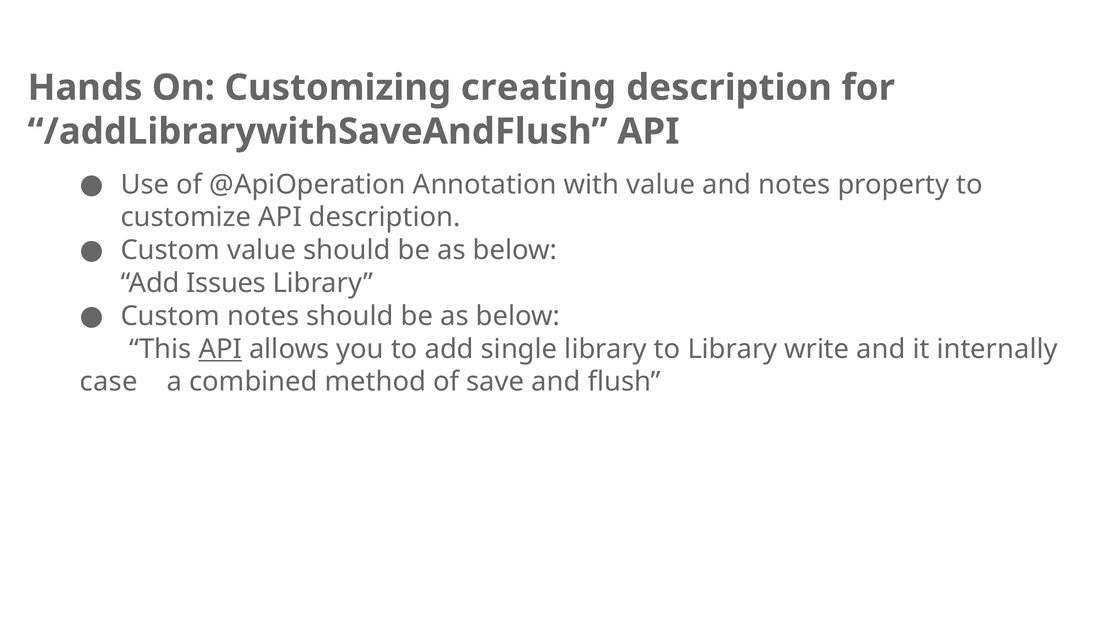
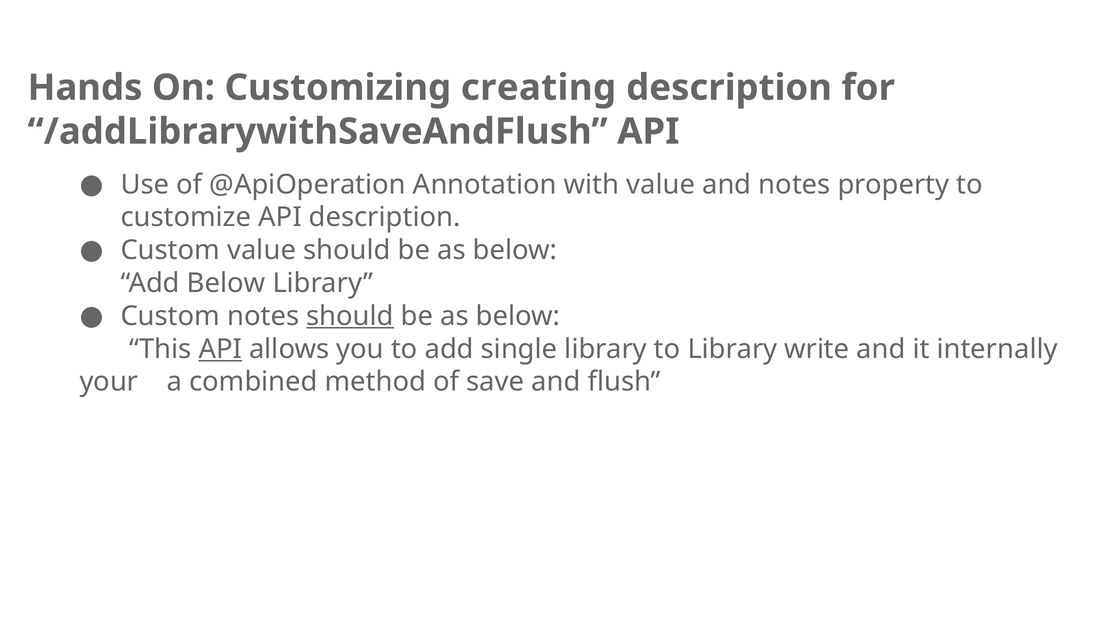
Add Issues: Issues -> Below (226, 283)
should underline: none -> present (350, 316)
case: case -> your (109, 382)
